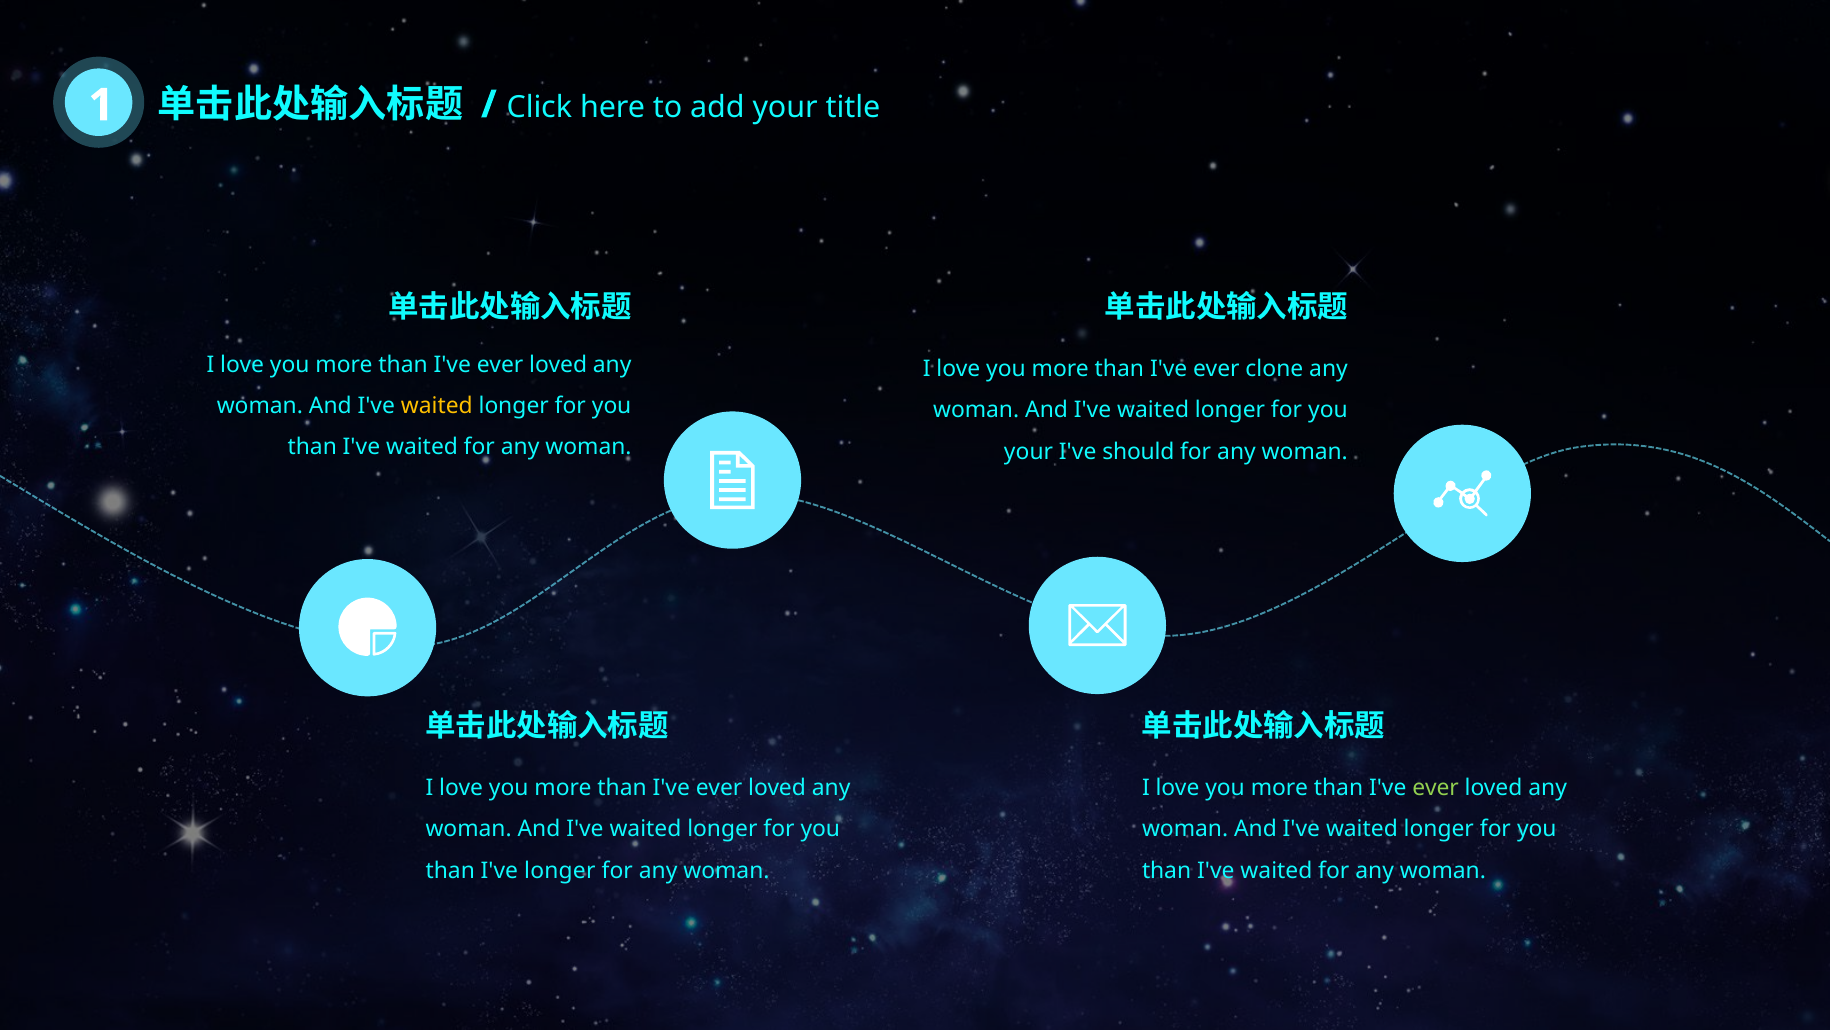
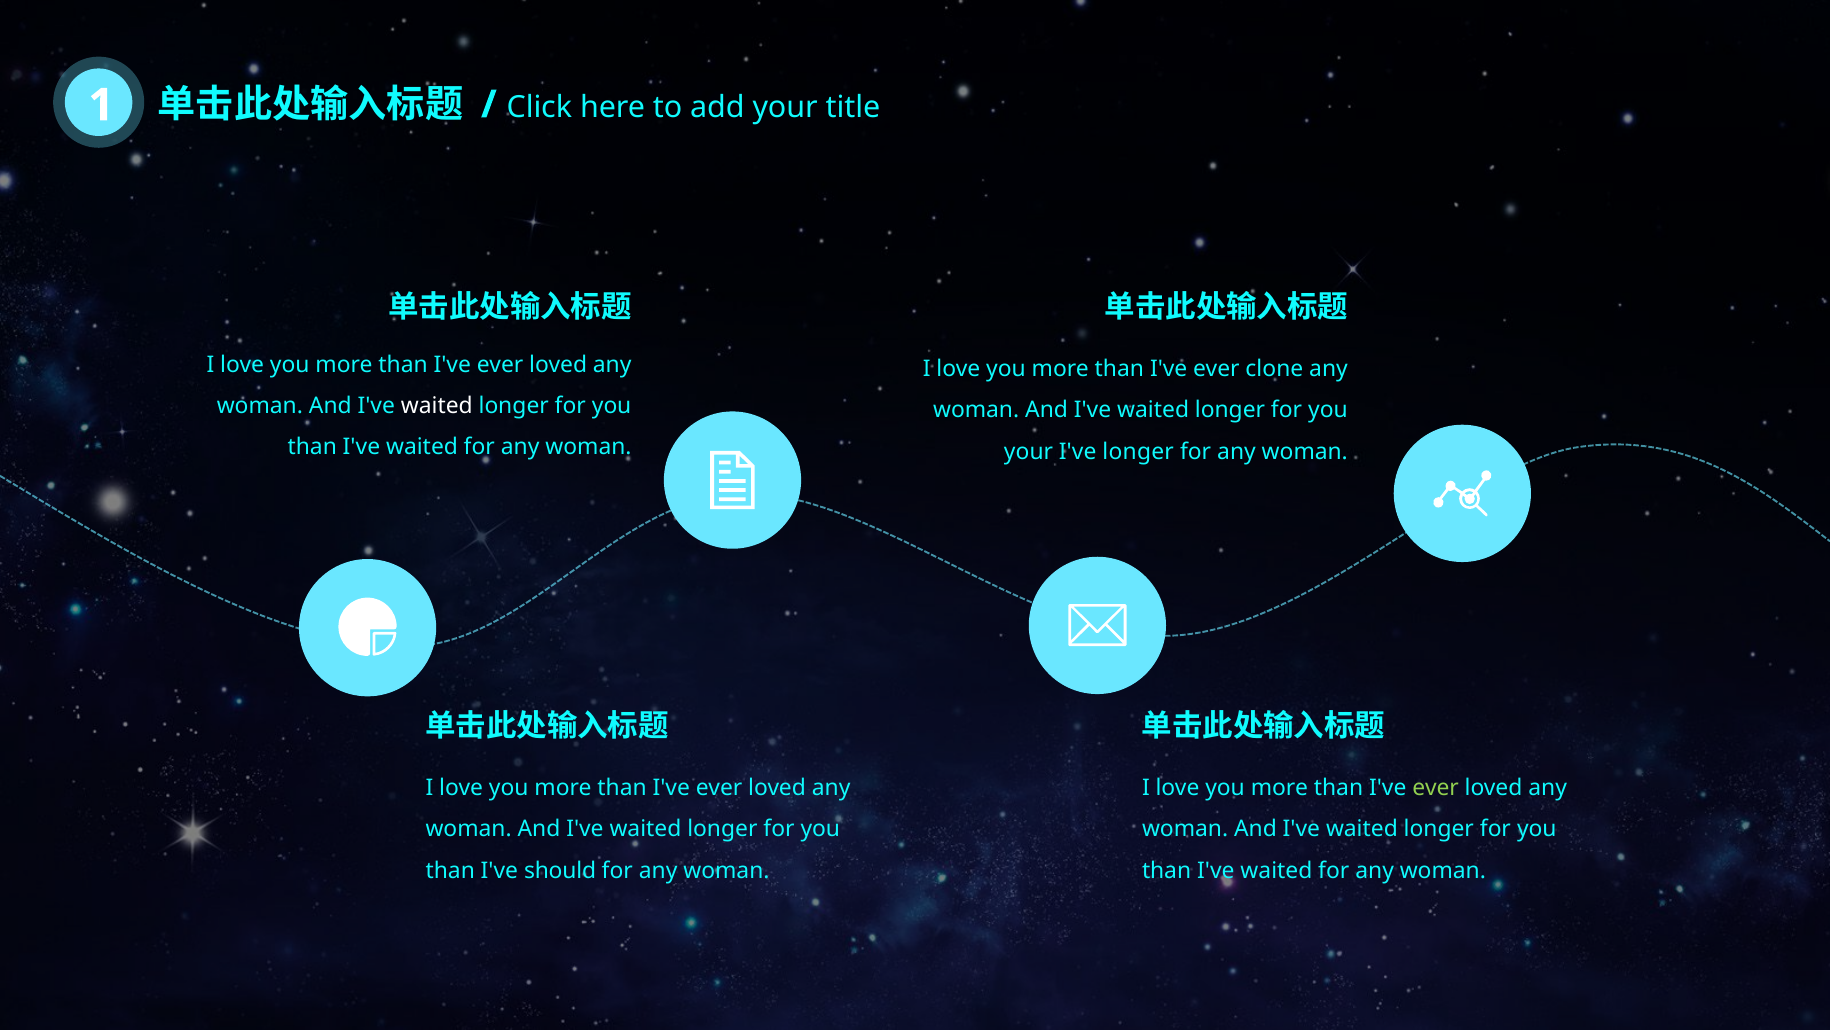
waited colour: yellow -> white (437, 406)
I've should: should -> longer (1138, 451)
I've longer: longer -> should (560, 870)
